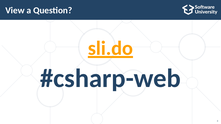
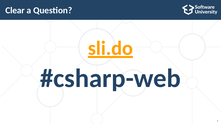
View: View -> Clear (15, 10)
